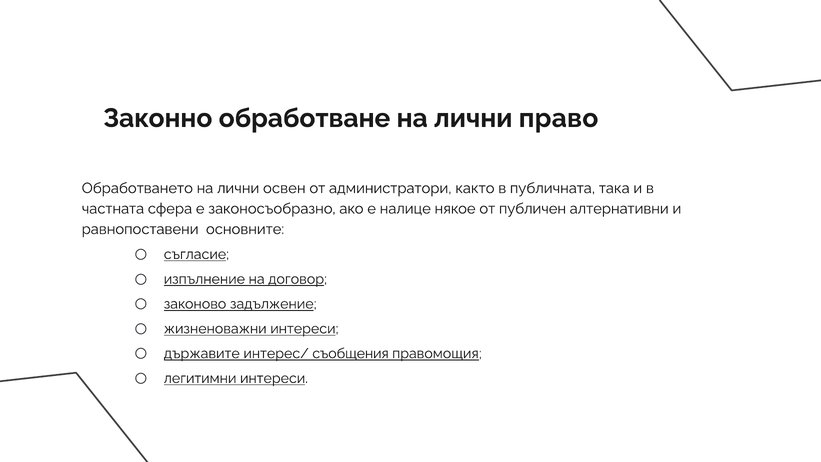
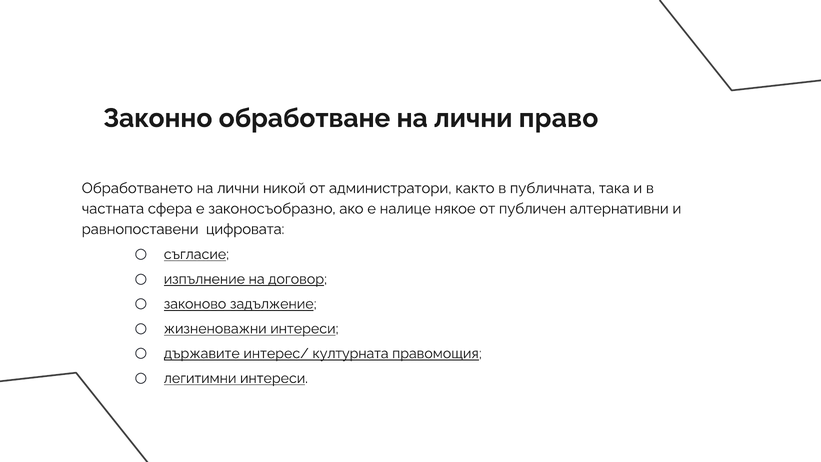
освен: освен -> никой (284, 188)
основните: основните -> цифровата (245, 229)
съобщения: съобщения -> културната (351, 353)
